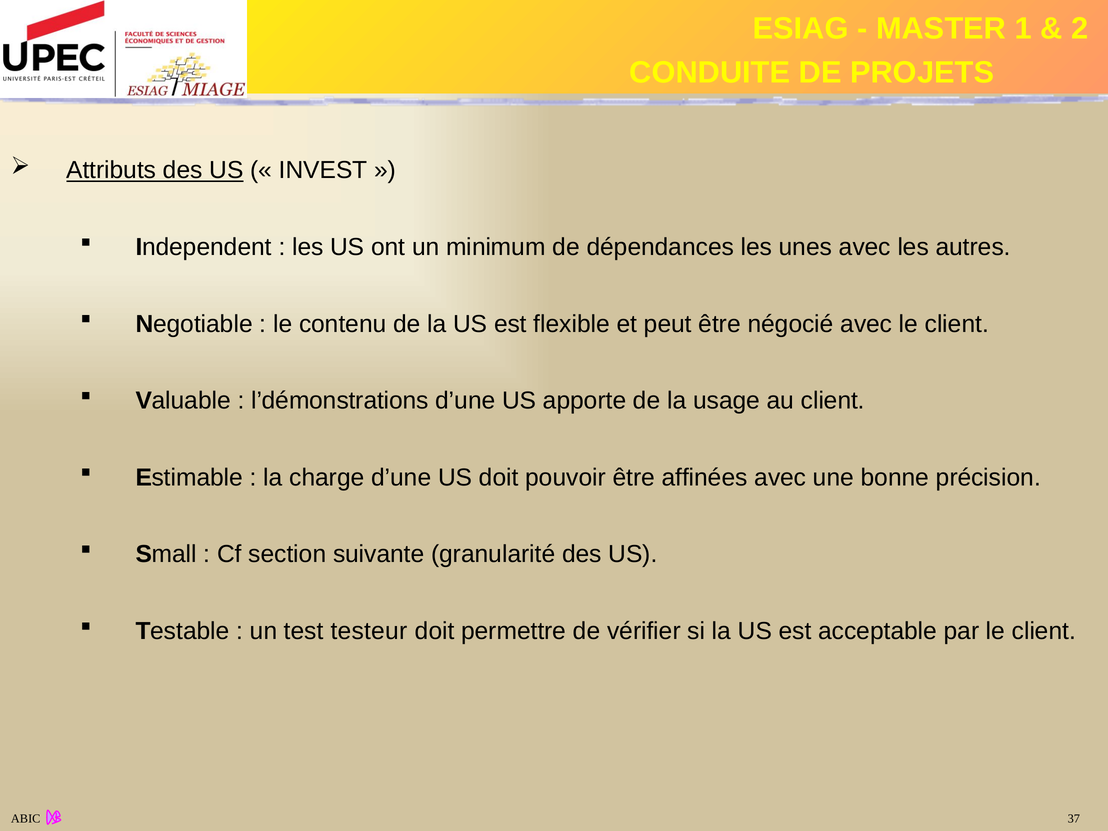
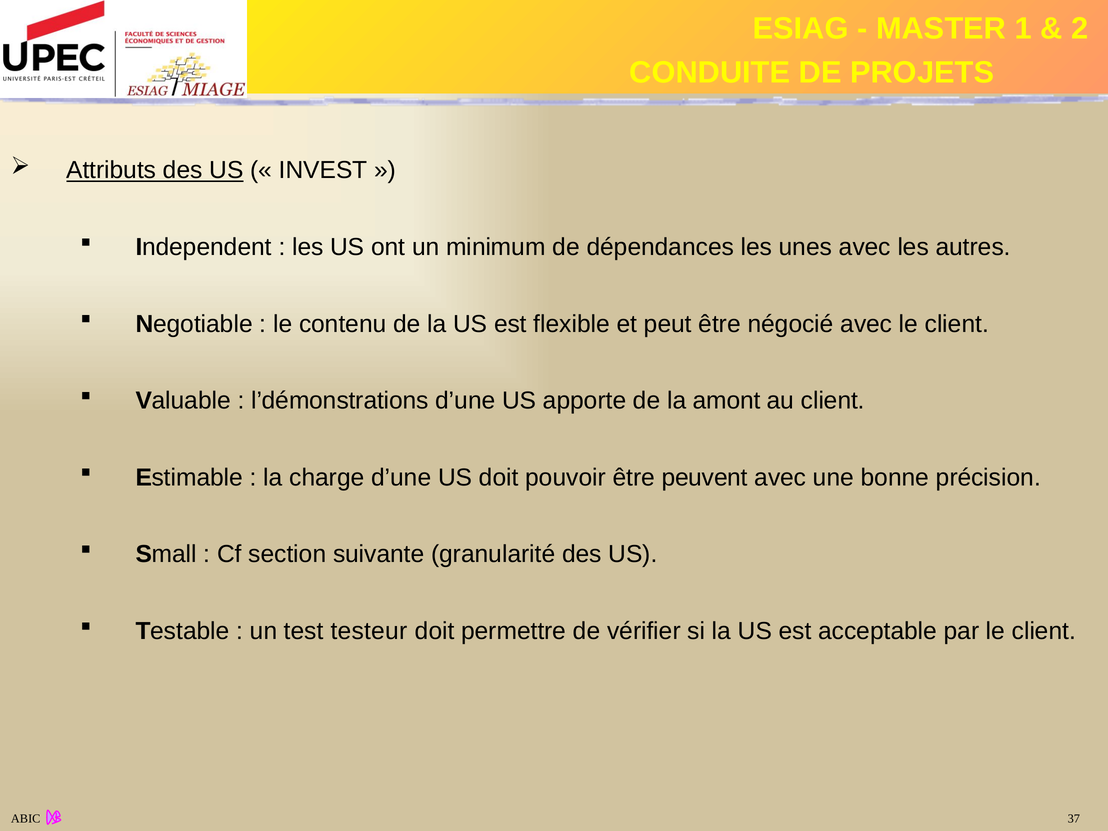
usage: usage -> amont (727, 401)
affinées: affinées -> peuvent (705, 477)
